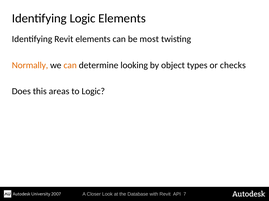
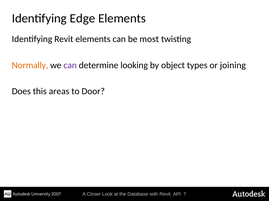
Identifying Logic: Logic -> Edge (82, 18)
can colour: orange -> purple (70, 65)
checks: checks -> joining (233, 65)
to Logic: Logic -> Door (93, 92)
